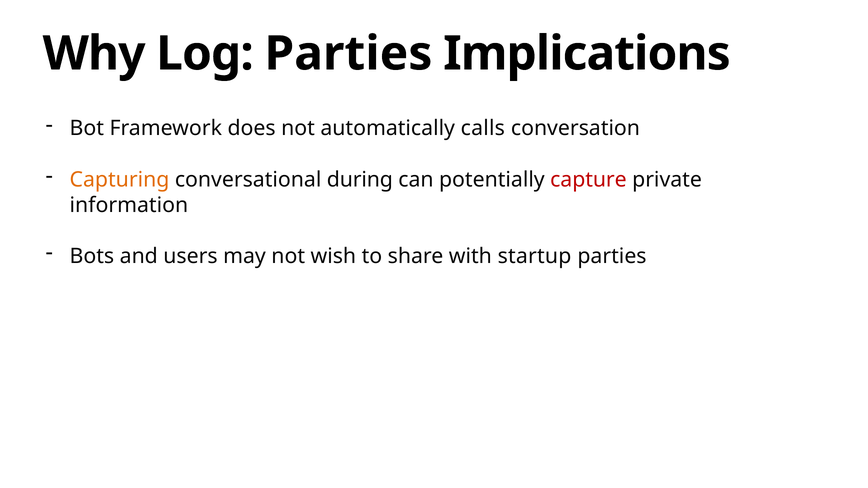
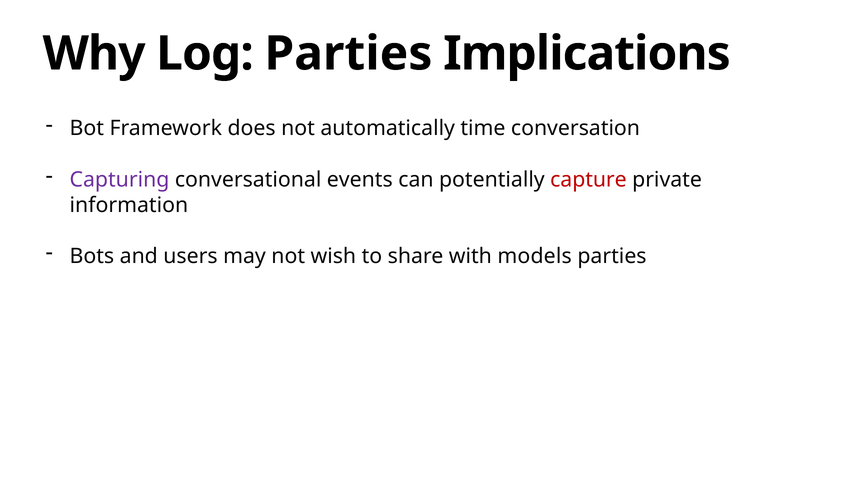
calls: calls -> time (483, 129)
Capturing colour: orange -> purple (120, 180)
during: during -> events (360, 180)
startup: startup -> models (535, 256)
